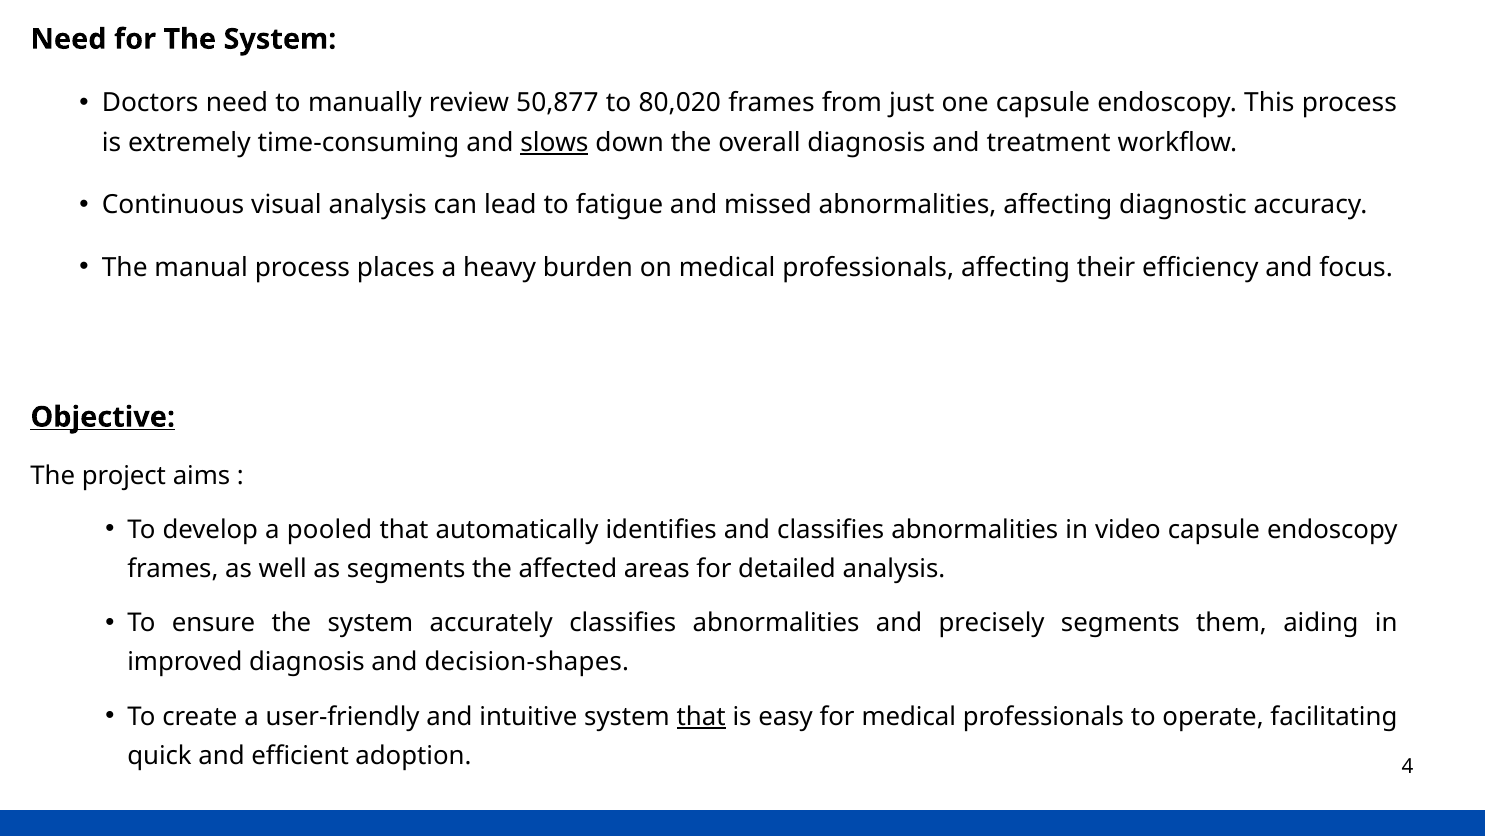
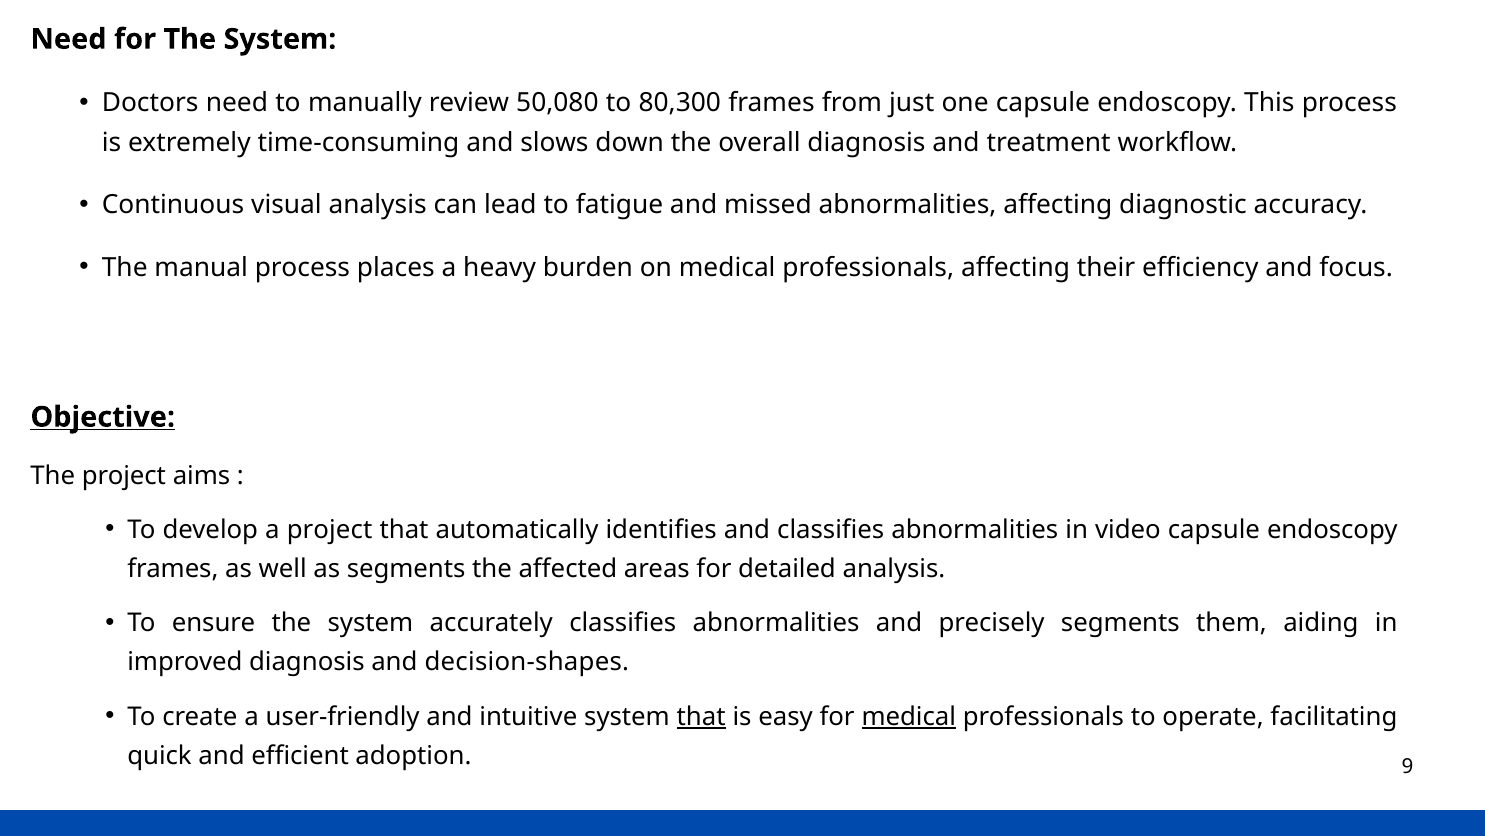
50,877: 50,877 -> 50,080 (557, 103)
80,020: 80,020 -> 80,300 (680, 103)
slows underline: present -> none (554, 143)
a pooled: pooled -> project (330, 529)
medical underline: none -> present (909, 716)
4: 4 -> 9 (1408, 766)
